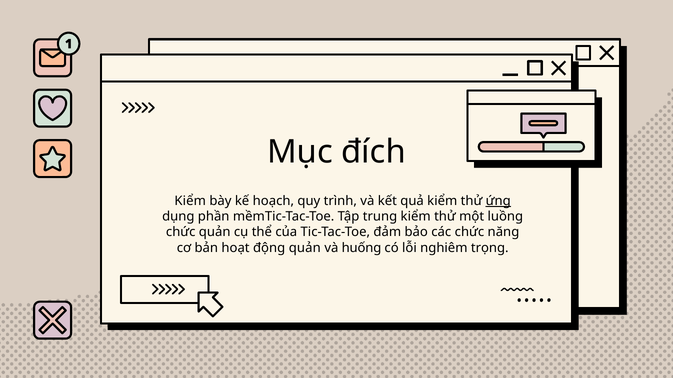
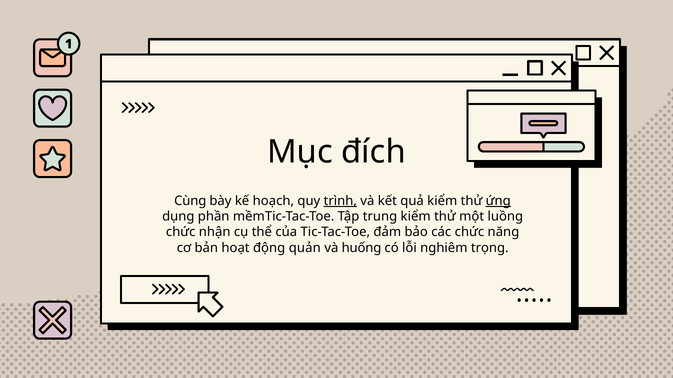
Kiểm: Kiểm -> Cùng (190, 201)
trình underline: none -> present (340, 201)
chức quản: quản -> nhận (215, 232)
